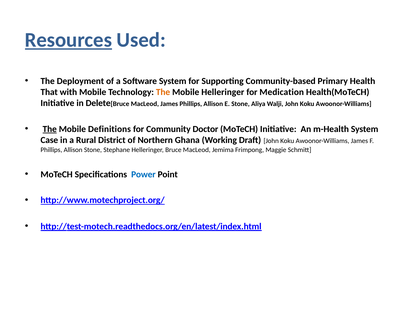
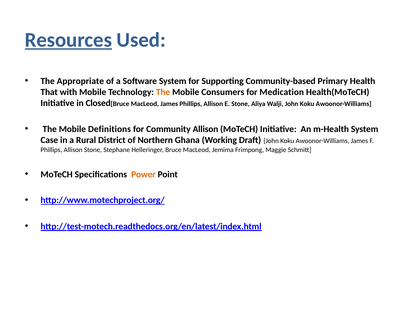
Deployment: Deployment -> Appropriate (80, 81)
Mobile Helleringer: Helleringer -> Consumers (223, 92)
Delete: Delete -> Closed (98, 103)
The underline: present -> none (50, 129)
Community Doctor: Doctor -> Allison (205, 129)
Power colour: blue -> orange (143, 174)
